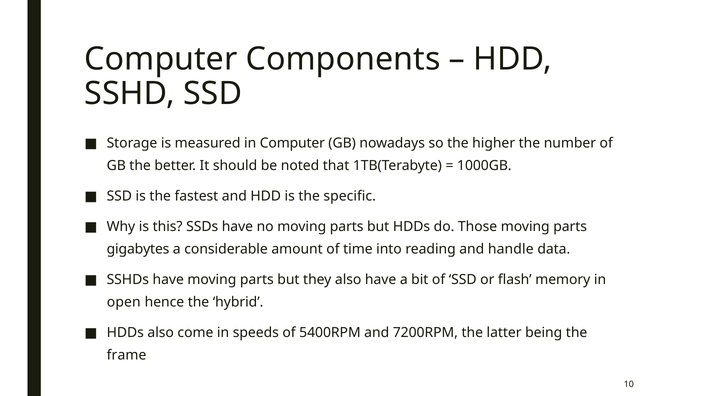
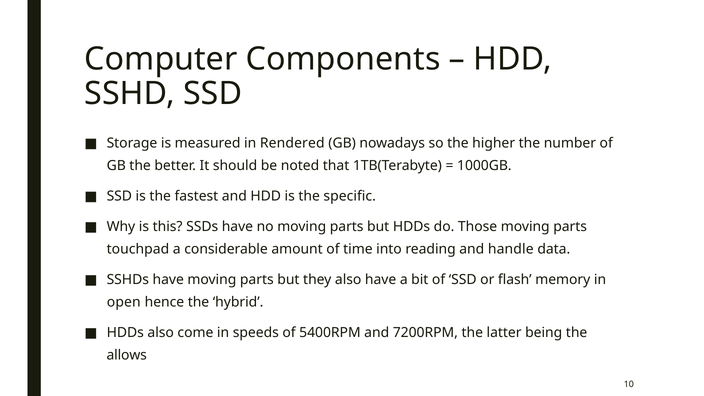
in Computer: Computer -> Rendered (292, 143)
gigabytes: gigabytes -> touchpad (138, 249)
frame: frame -> allows (127, 355)
